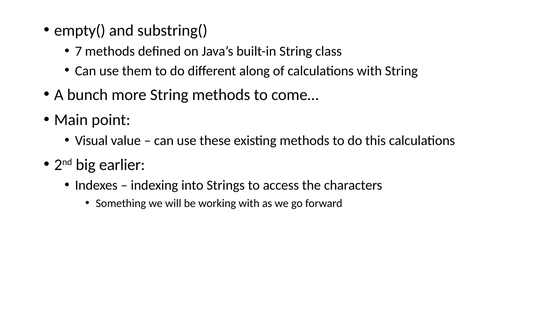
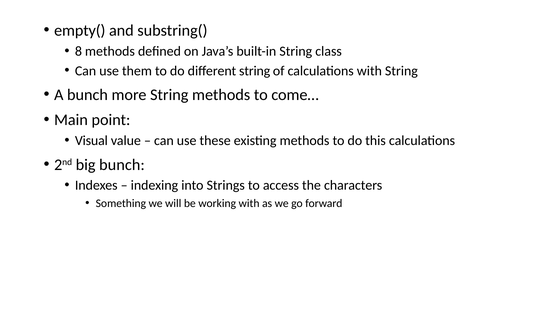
7: 7 -> 8 (78, 51)
different along: along -> string (255, 71)
big earlier: earlier -> bunch (122, 165)
